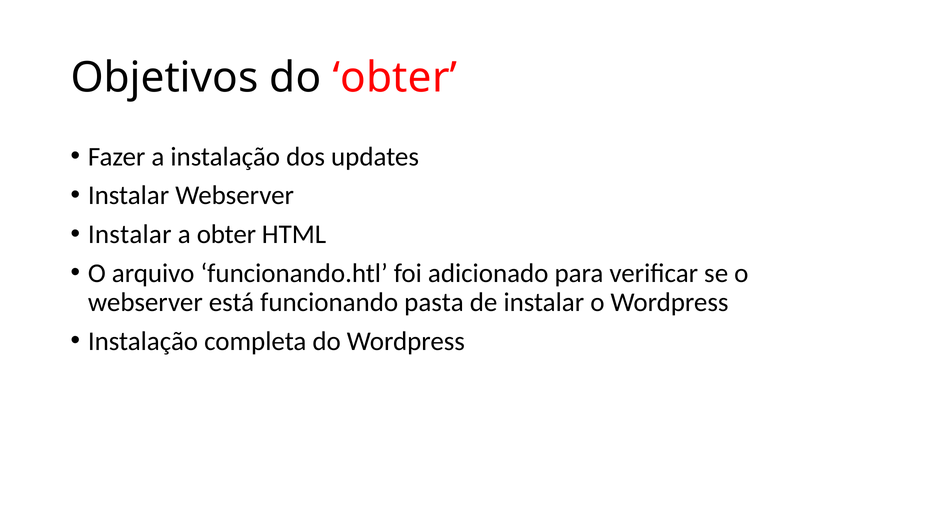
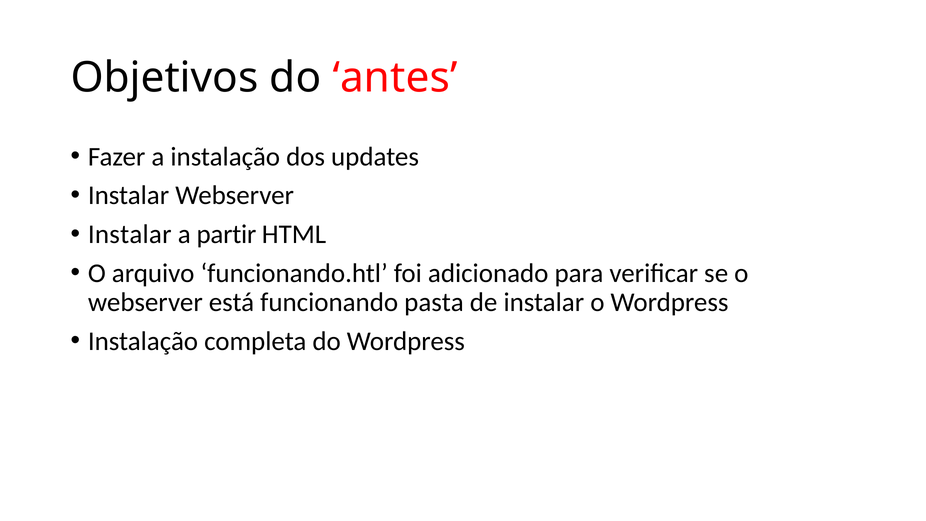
do obter: obter -> antes (395, 78)
a obter: obter -> partir (226, 234)
